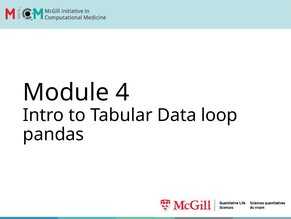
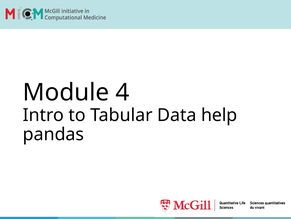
loop: loop -> help (219, 115)
